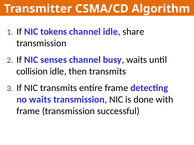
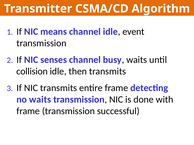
tokens: tokens -> means (54, 32)
share: share -> event (133, 32)
